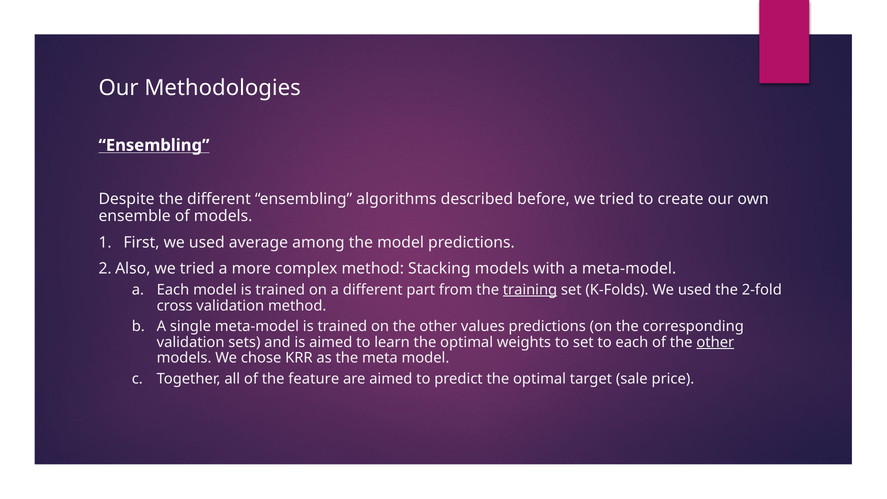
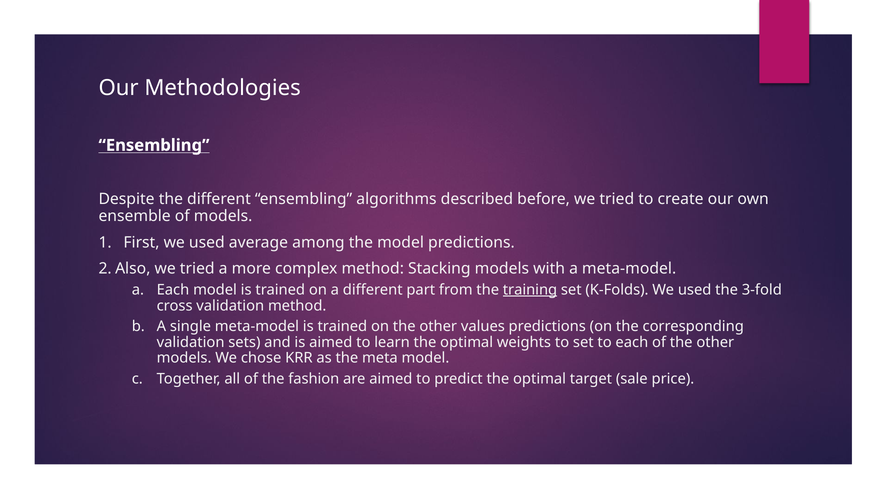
2-fold: 2-fold -> 3-fold (762, 290)
other underline: present -> none (715, 342)
feature: feature -> fashion (314, 379)
